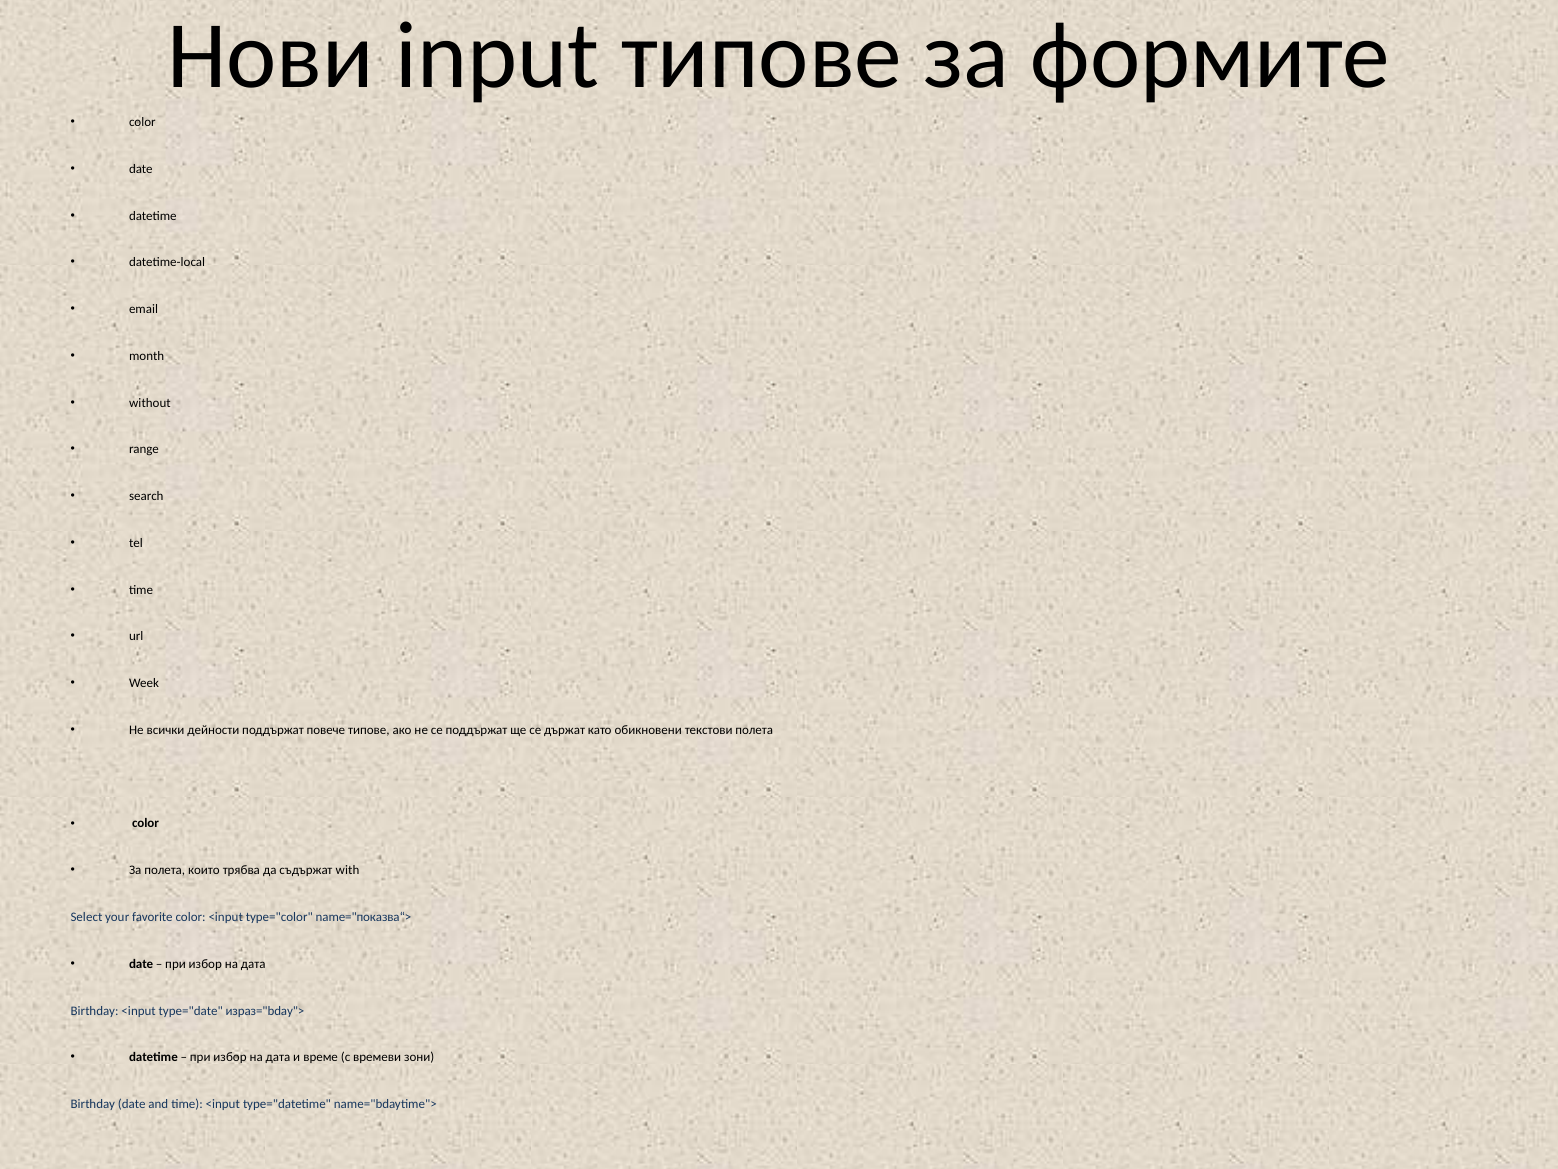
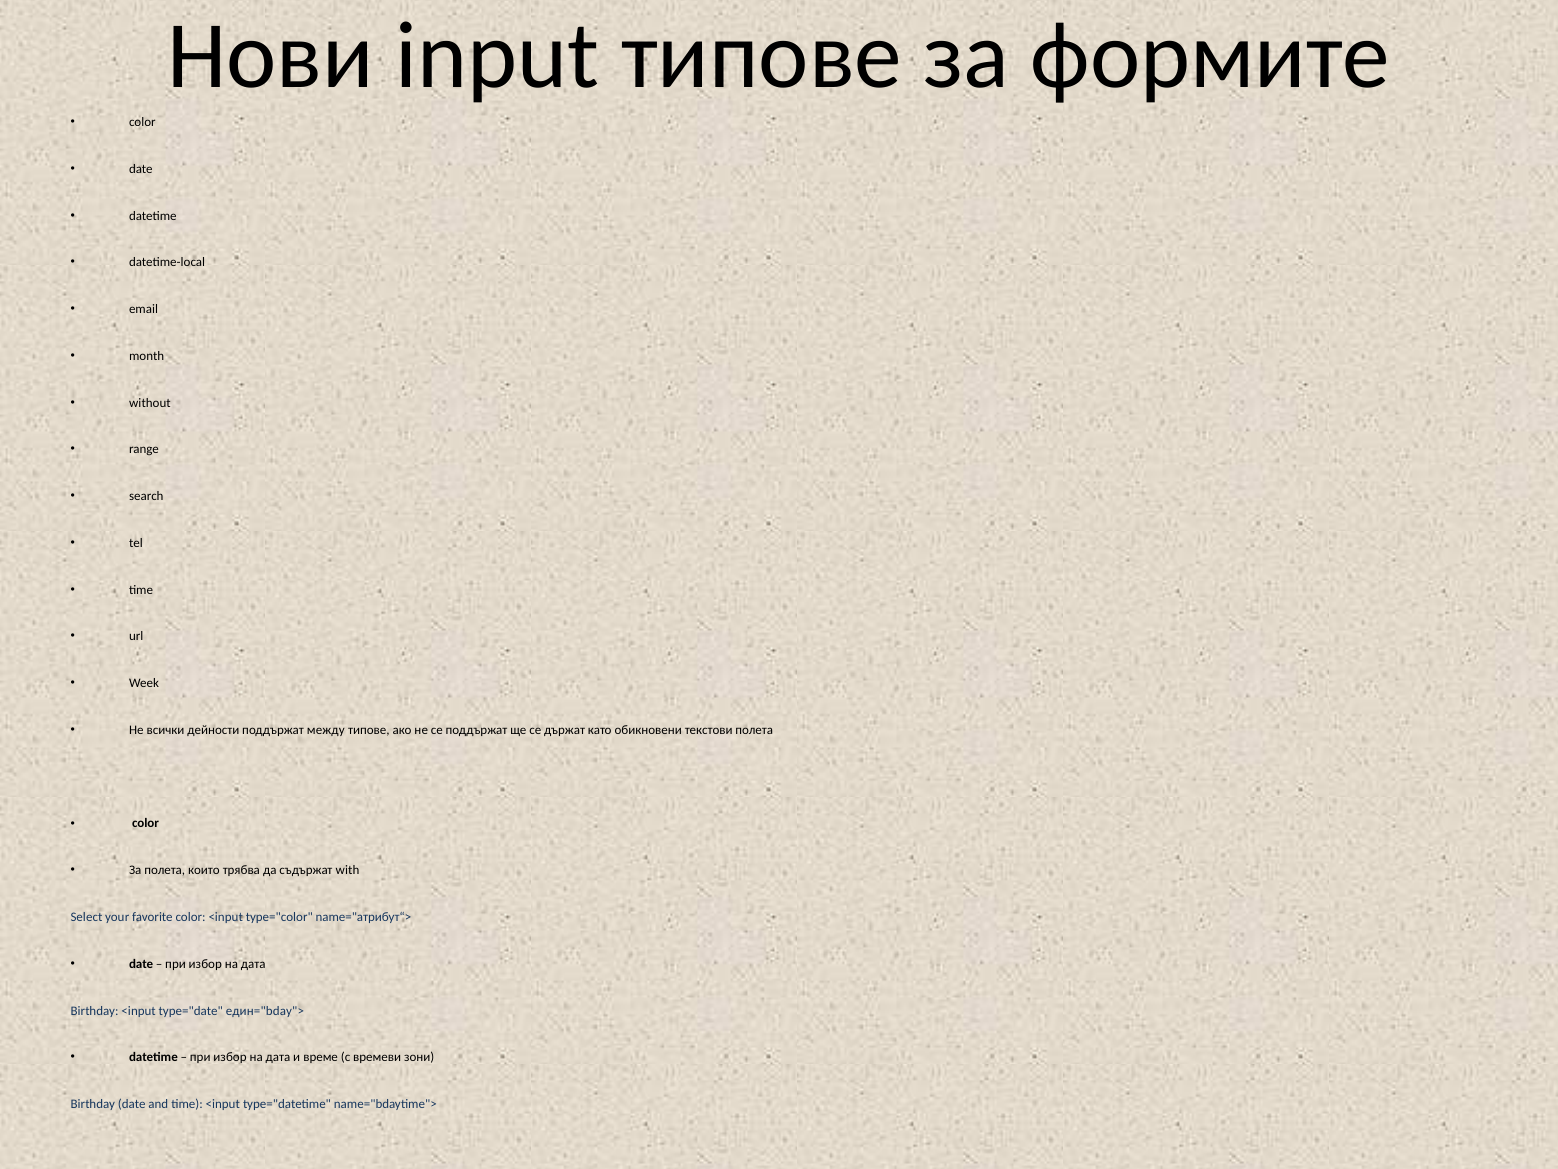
повече: повече -> между (326, 730)
name="показва“>: name="показва“> -> name="атрибут“> (364, 917)
израз="bday">: израз="bday"> -> един="bday"> (265, 1010)
